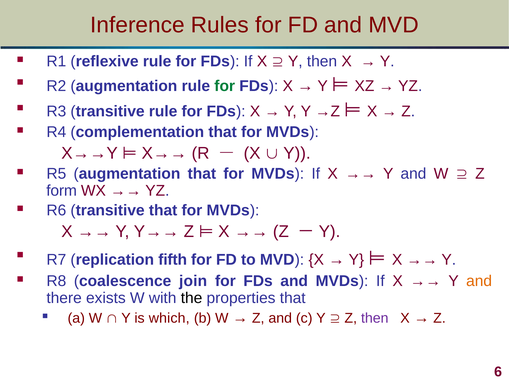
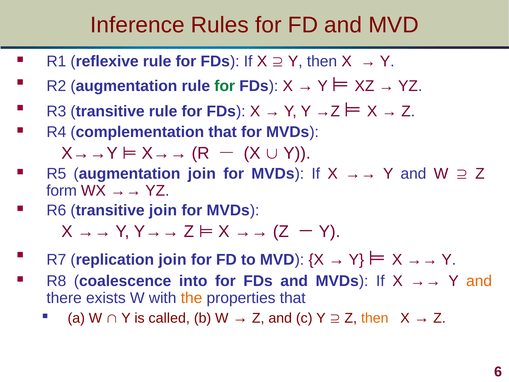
augmentation that: that -> join (202, 174)
transitive that: that -> join (163, 210)
replication fifth: fifth -> join (173, 259)
join: join -> into (193, 281)
the colour: black -> orange (192, 298)
which: which -> called (169, 318)
then colour: purple -> orange (375, 318)
